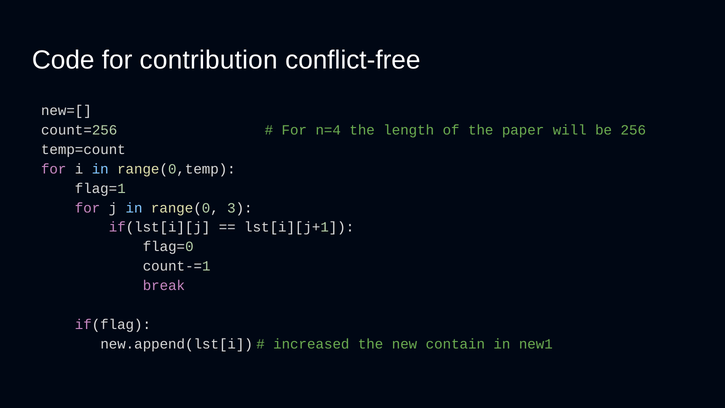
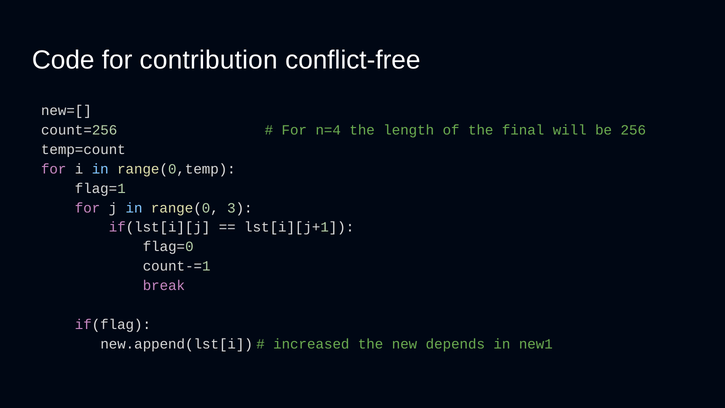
paper: paper -> final (523, 130)
contain: contain -> depends (455, 344)
